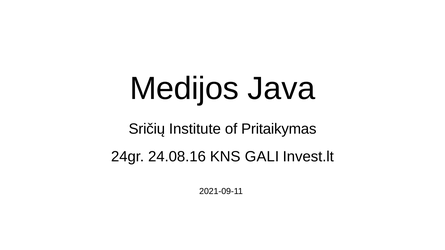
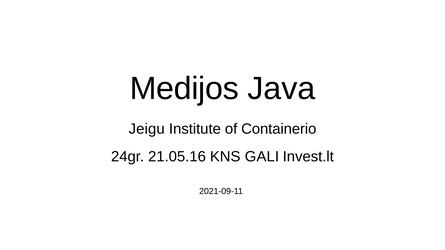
Sričių: Sričių -> Jeigu (147, 129)
Pritaikymas: Pritaikymas -> Containerio (279, 129)
24.08.16: 24.08.16 -> 21.05.16 (177, 157)
